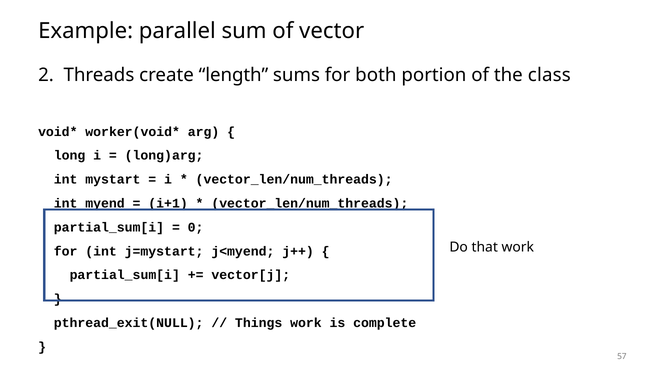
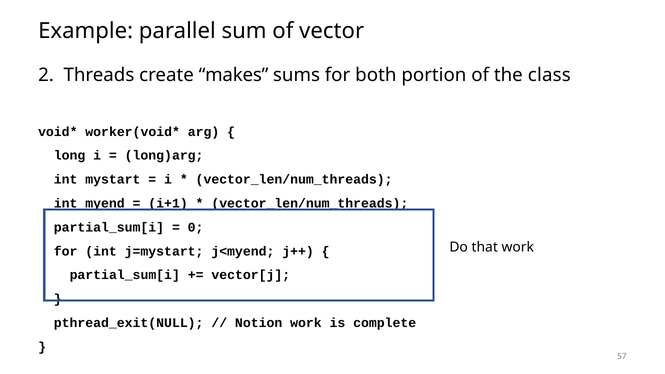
length: length -> makes (234, 75)
Things: Things -> Notion (259, 323)
